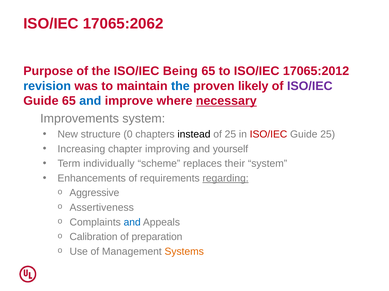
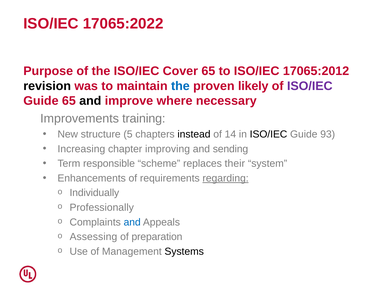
17065:2062: 17065:2062 -> 17065:2022 (123, 24)
Being: Being -> Cover (180, 71)
revision colour: blue -> black (47, 86)
and colour: blue -> black (90, 101)
necessary underline: present -> none (226, 101)
Improvements system: system -> training (144, 119)
0: 0 -> 5 (128, 135)
of 25: 25 -> 14 (230, 135)
ISO/IEC colour: red -> black (269, 135)
Guide 25: 25 -> 93 (328, 135)
yourself: yourself -> sending (230, 149)
individually: individually -> responsible (109, 164)
Aggressive: Aggressive -> Individually (94, 193)
Assertiveness: Assertiveness -> Professionally (102, 208)
Calibration: Calibration -> Assessing (93, 237)
Systems colour: orange -> black (184, 252)
